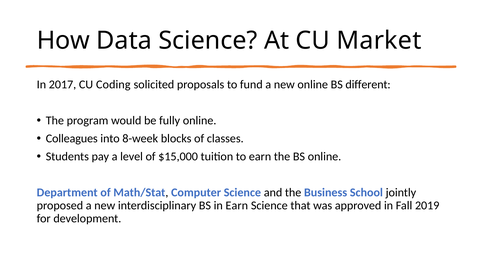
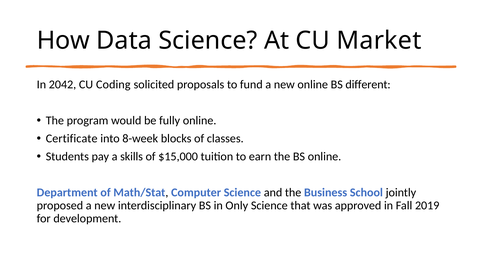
2017: 2017 -> 2042 (63, 85)
Colleagues: Colleagues -> Certificate (72, 139)
level: level -> skills (132, 157)
in Earn: Earn -> Only (237, 206)
